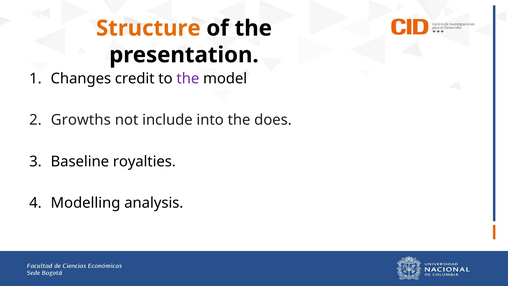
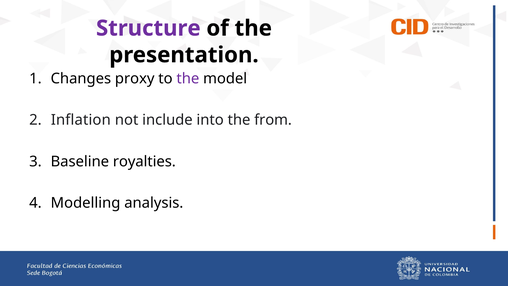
Structure colour: orange -> purple (148, 28)
credit: credit -> proxy (135, 78)
Growths: Growths -> Inflation (81, 120)
does: does -> from (273, 120)
